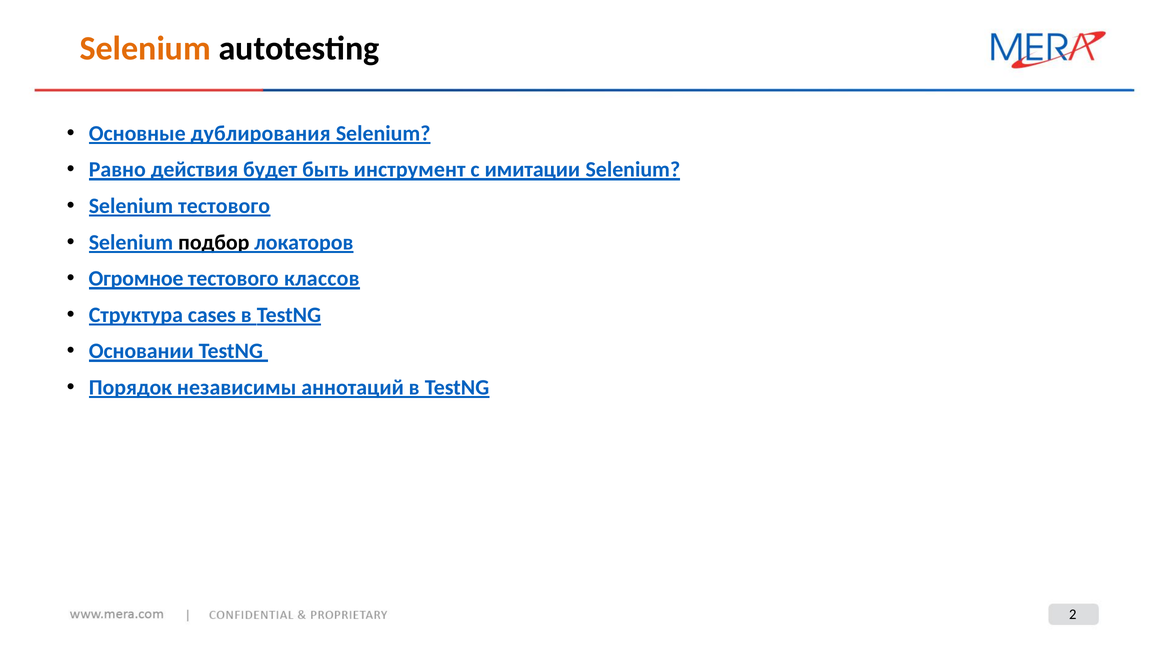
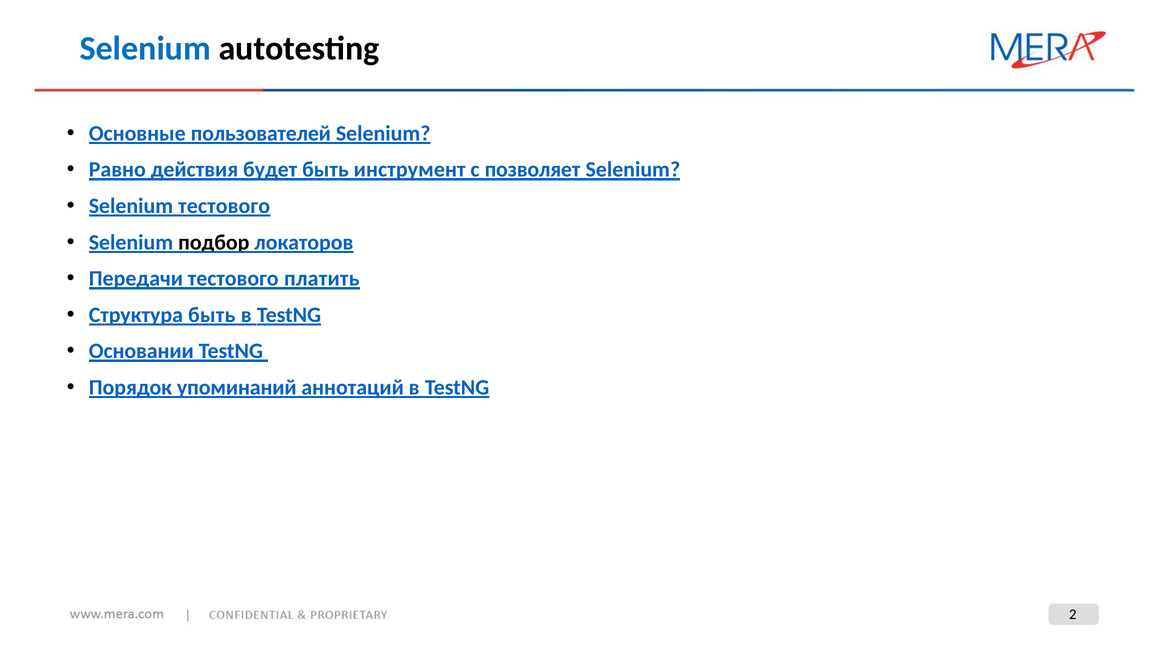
Selenium colour: orange -> blue (145, 48)
дублирования: дублирования -> пользователей (261, 133)
имитации: имитации -> позволяет (532, 170)
Огромное: Огромное -> Передачи (136, 278)
классов: классов -> платить (322, 278)
Структура cases: cases -> быть (212, 315)
независимы: независимы -> упоминаний (237, 387)
